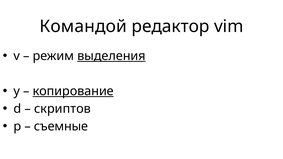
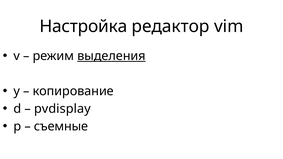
Командой: Командой -> Настройка (83, 26)
копирование underline: present -> none (73, 91)
скриптов: скриптов -> pvdisplay (62, 109)
